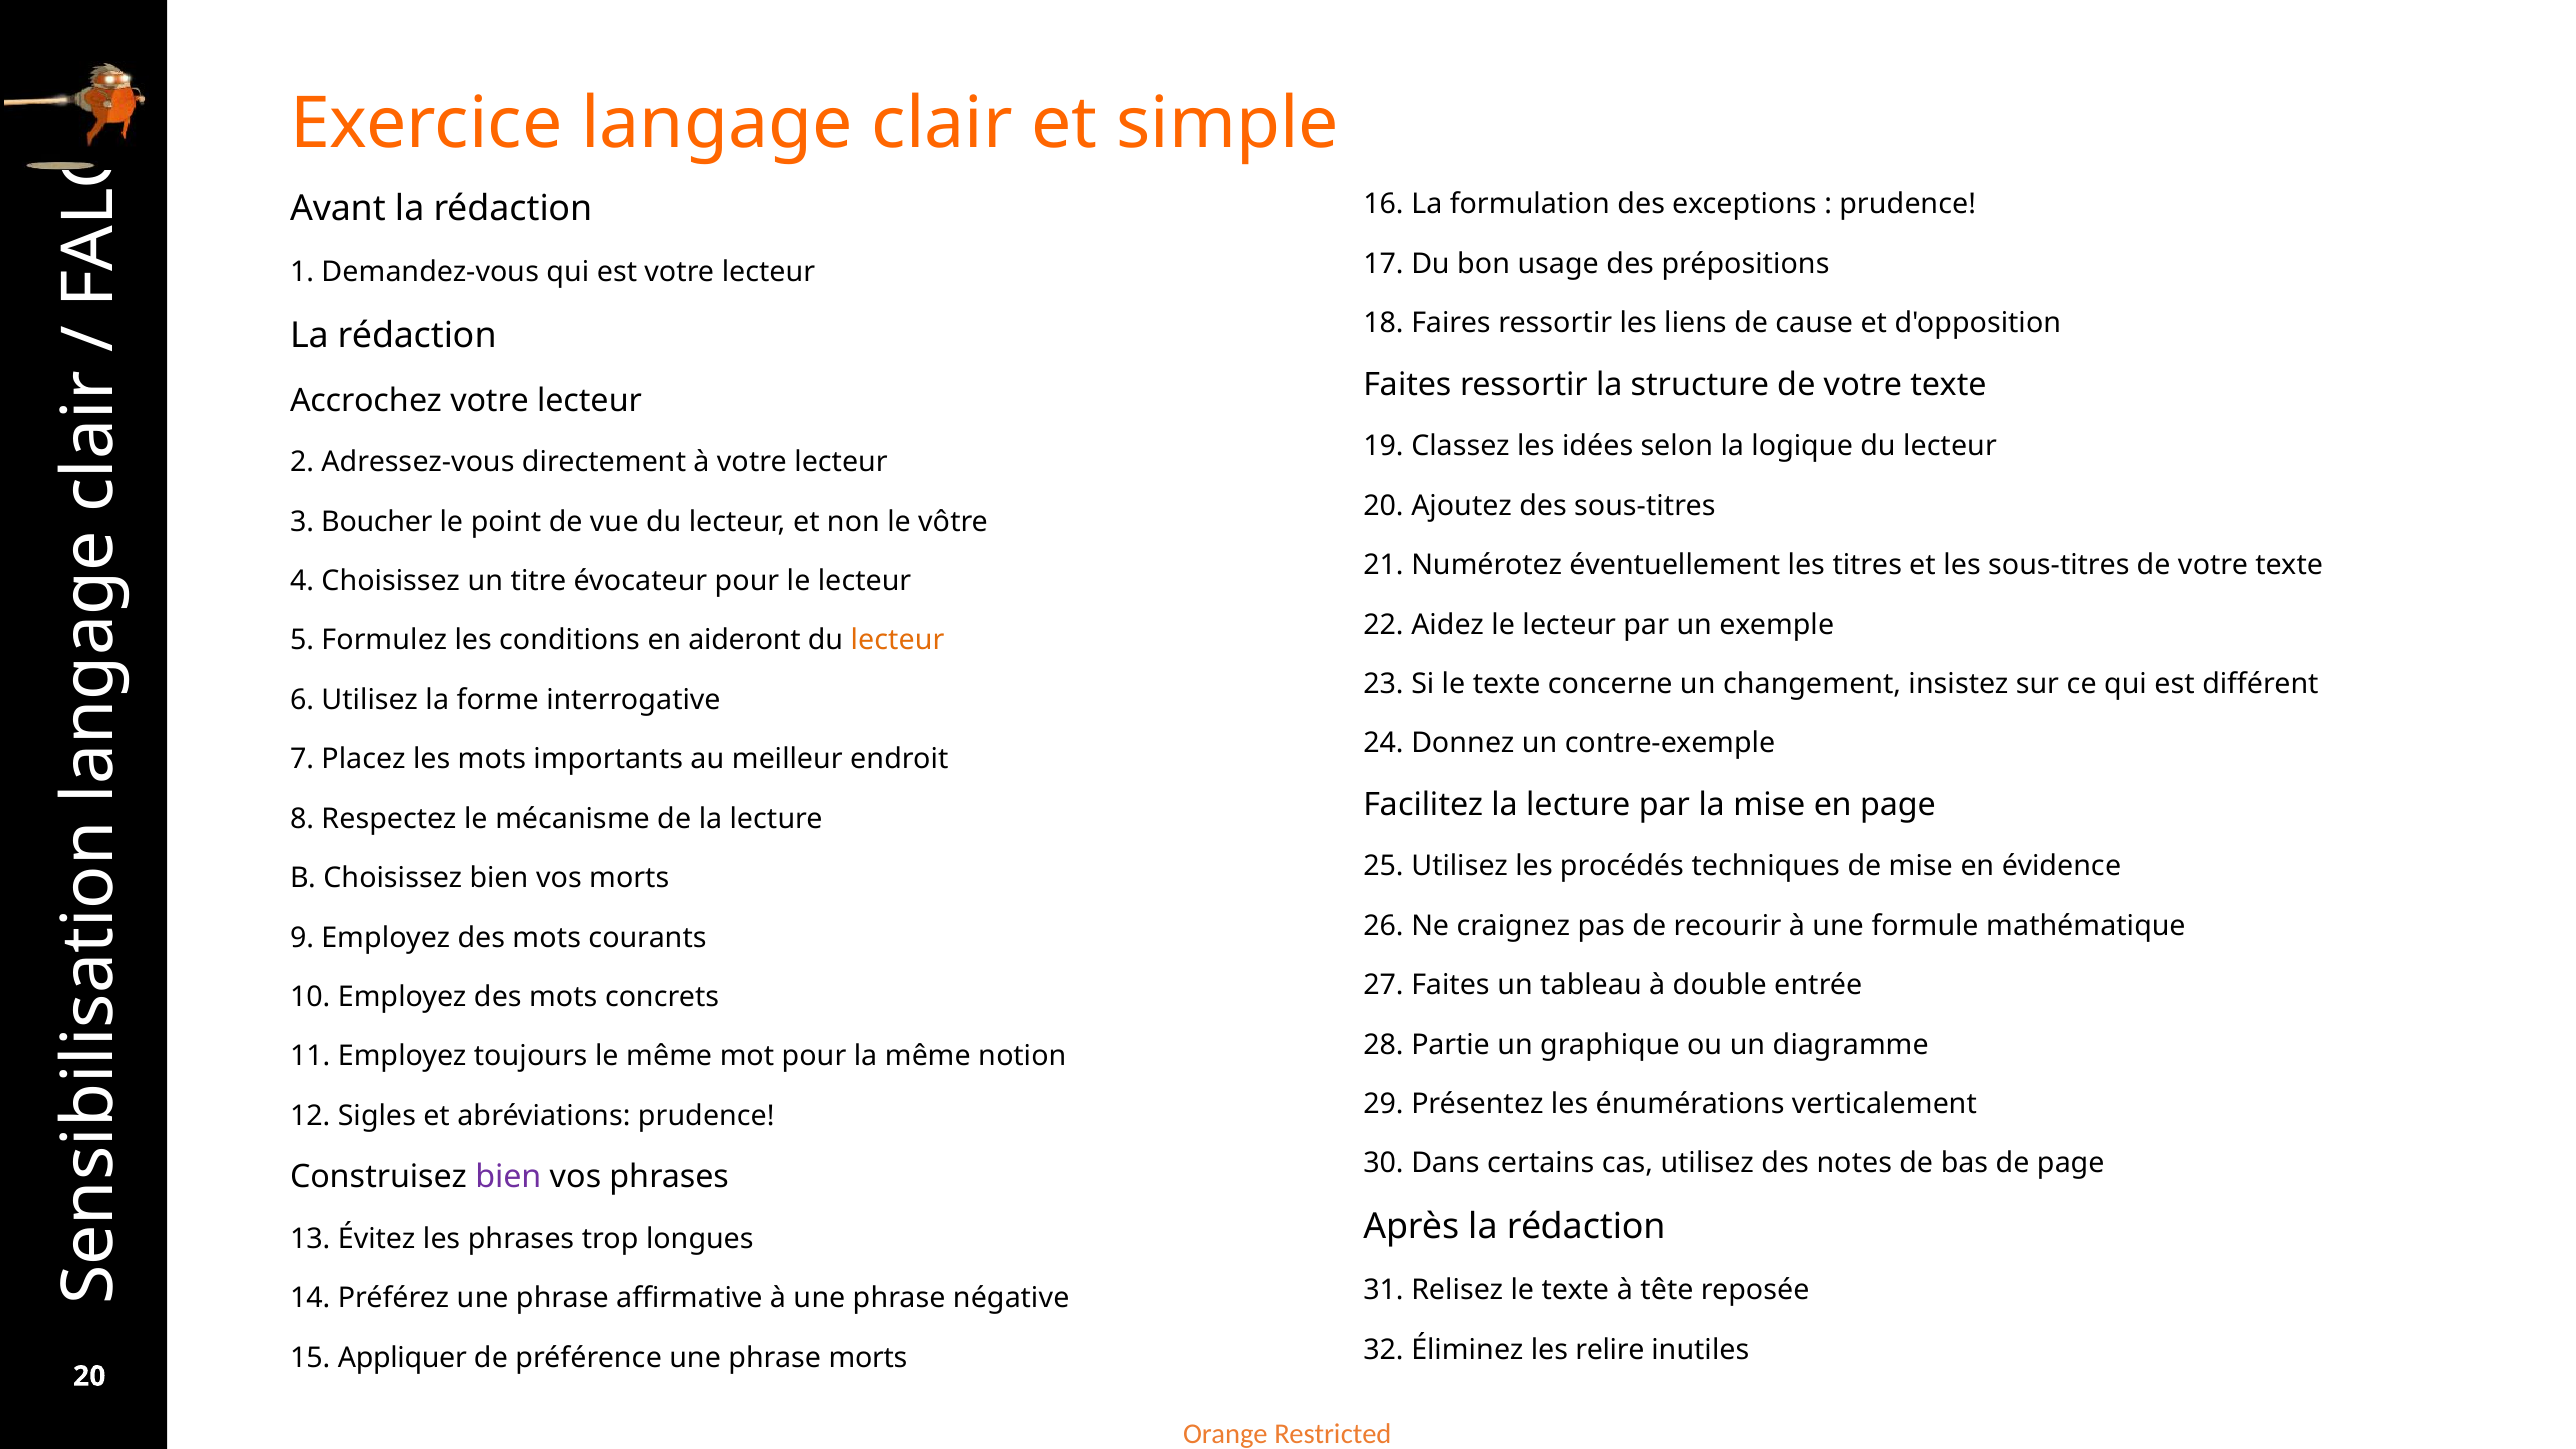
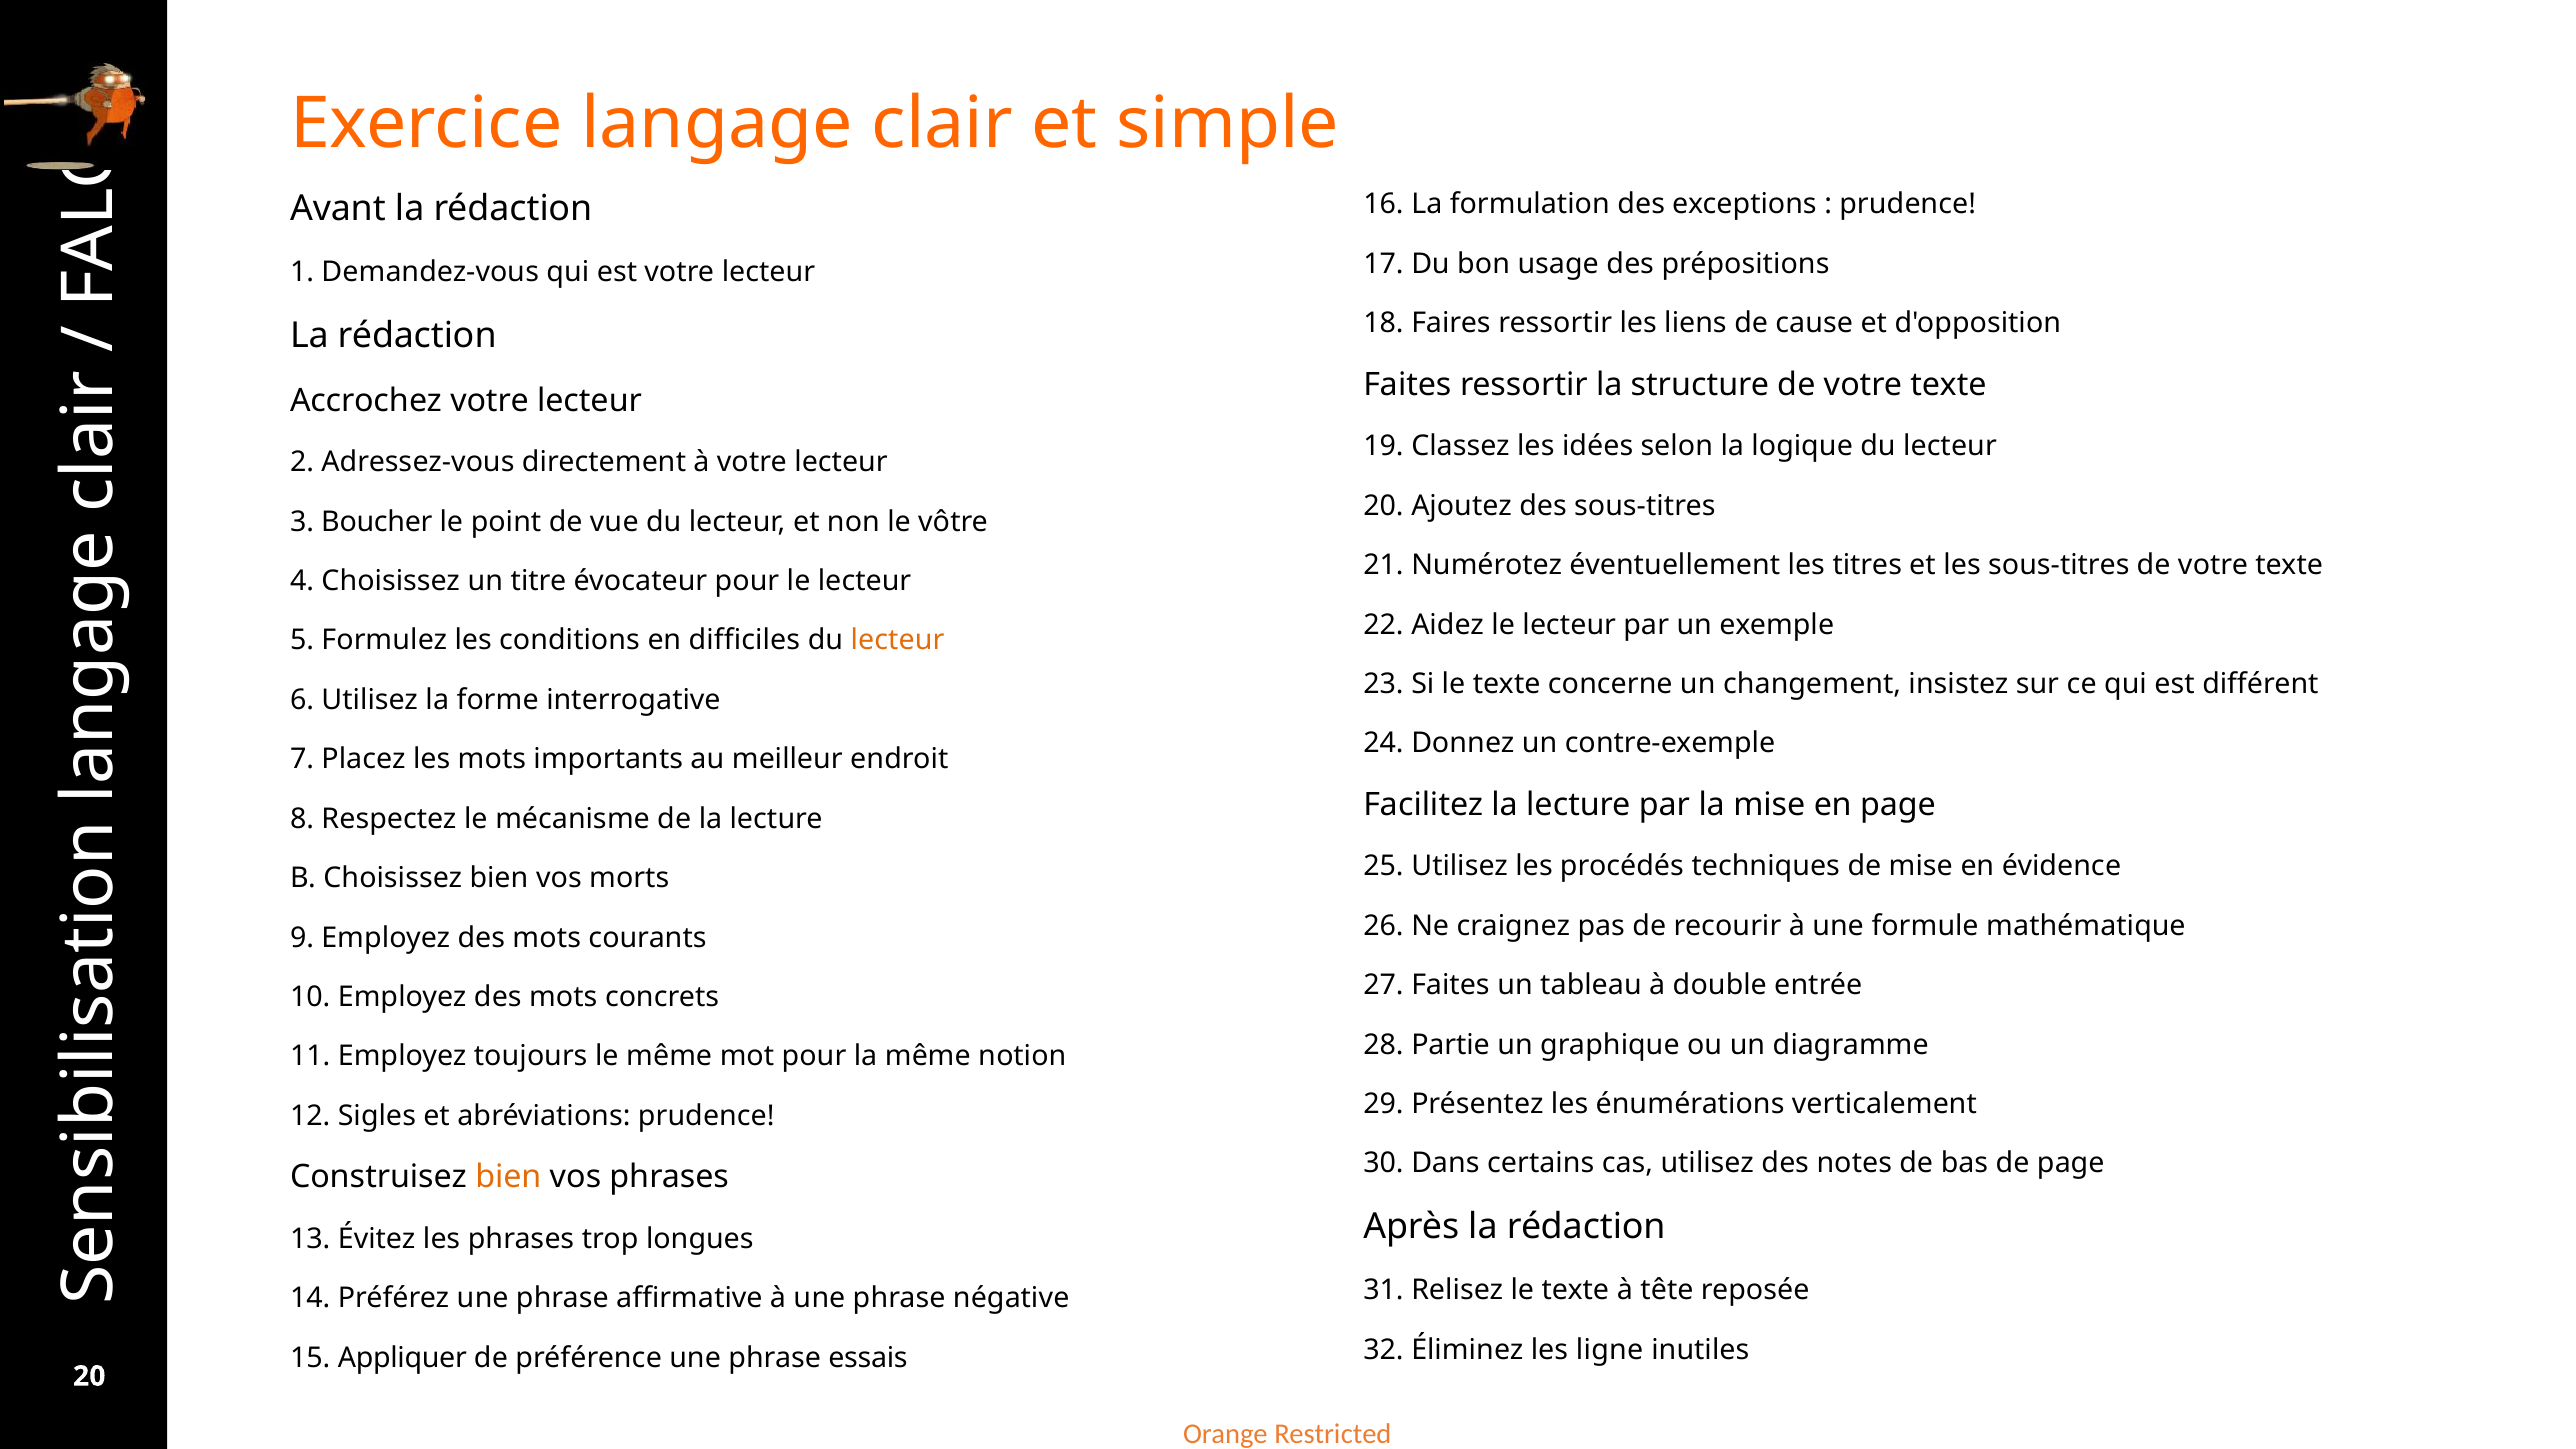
aideront: aideront -> difficiles (744, 640)
bien colour: purple -> orange (508, 1177)
relire: relire -> ligne (1610, 1350)
phrase morts: morts -> essais (868, 1358)
